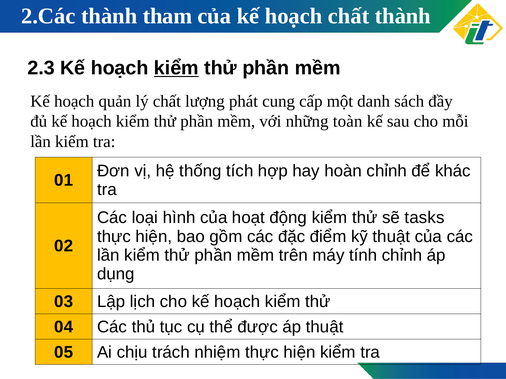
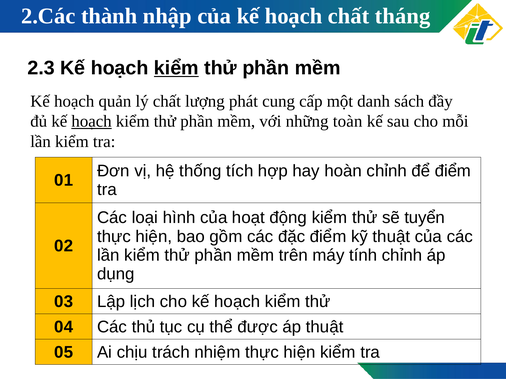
tham: tham -> nhập (167, 16)
chất thành: thành -> tháng (403, 16)
hoạch underline: none -> present (92, 122)
để khác: khác -> điểm (453, 171)
tasks: tasks -> tuyển (425, 218)
